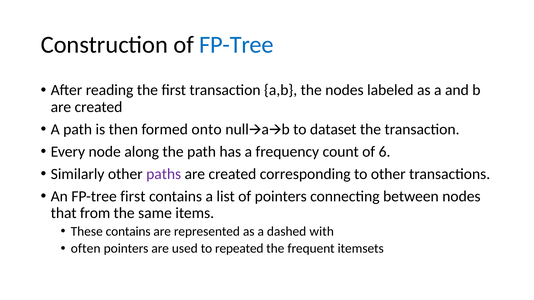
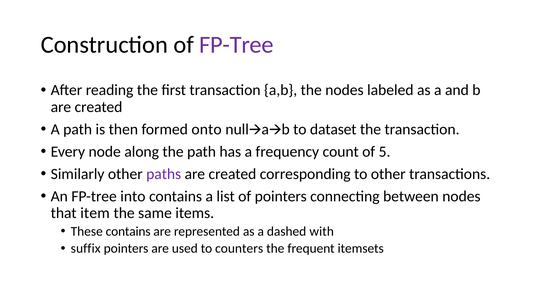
FP-Tree colour: blue -> purple (236, 45)
6: 6 -> 5 (385, 152)
FP-tree first: first -> into (133, 196)
from: from -> item (95, 213)
often: often -> suffix (86, 249)
repeated: repeated -> counters (239, 249)
